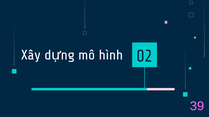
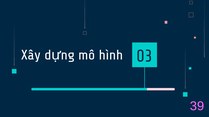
02: 02 -> 03 (145, 56)
